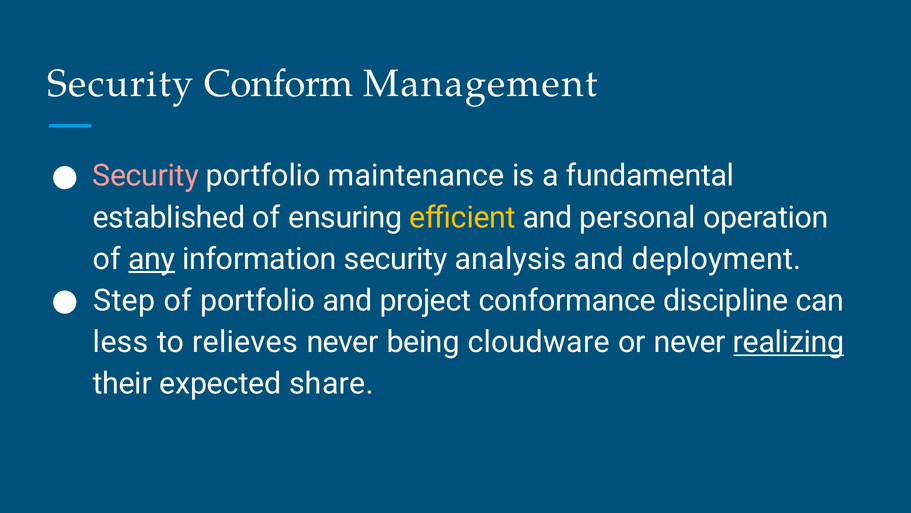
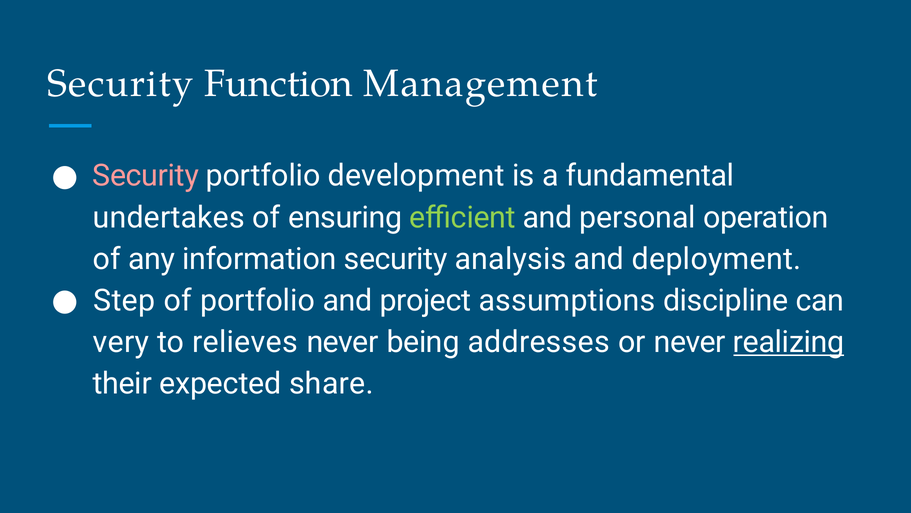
Conform: Conform -> Function (279, 84)
maintenance: maintenance -> development (416, 176)
established: established -> undertakes (169, 217)
eﬃcient colour: yellow -> light green (463, 217)
any underline: present -> none (152, 259)
conformance: conformance -> assumptions (567, 300)
less: less -> very (121, 342)
cloudware: cloudware -> addresses (539, 342)
